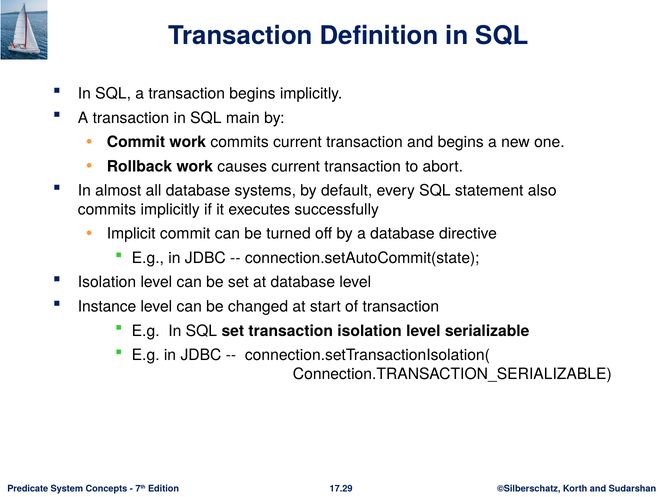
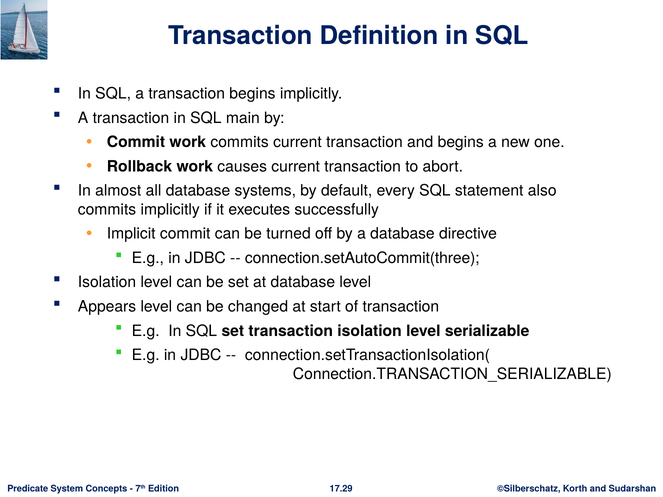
connection.setAutoCommit(state: connection.setAutoCommit(state -> connection.setAutoCommit(three (362, 258)
Instance: Instance -> Appears (107, 307)
